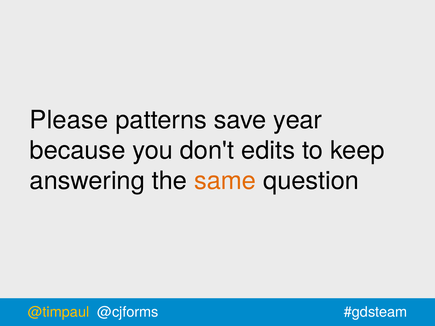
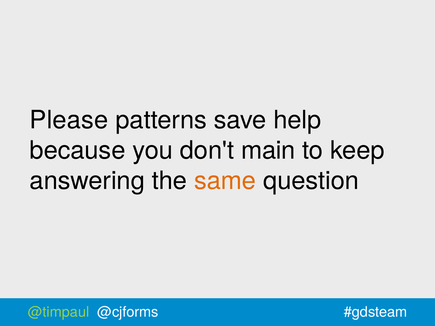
year: year -> help (297, 120)
edits: edits -> main (268, 151)
@timpaul colour: yellow -> light green (59, 312)
